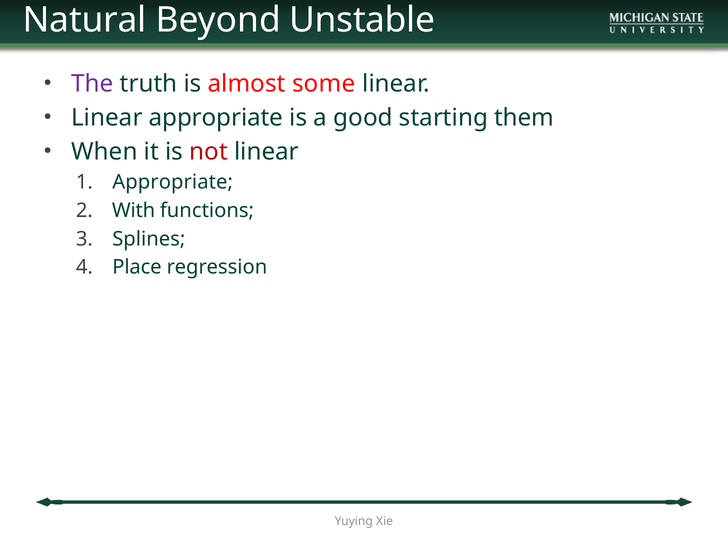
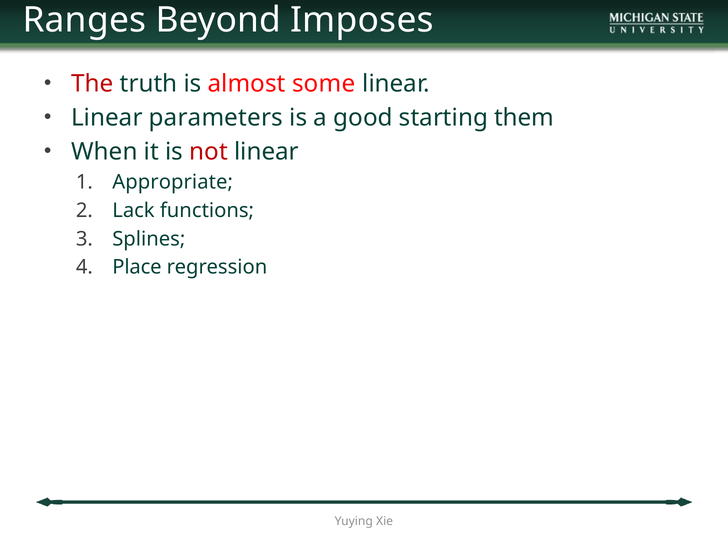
Natural: Natural -> Ranges (84, 20)
Unstable: Unstable -> Imposes (362, 20)
The colour: purple -> red (92, 84)
Linear appropriate: appropriate -> parameters (216, 118)
With: With -> Lack (133, 211)
